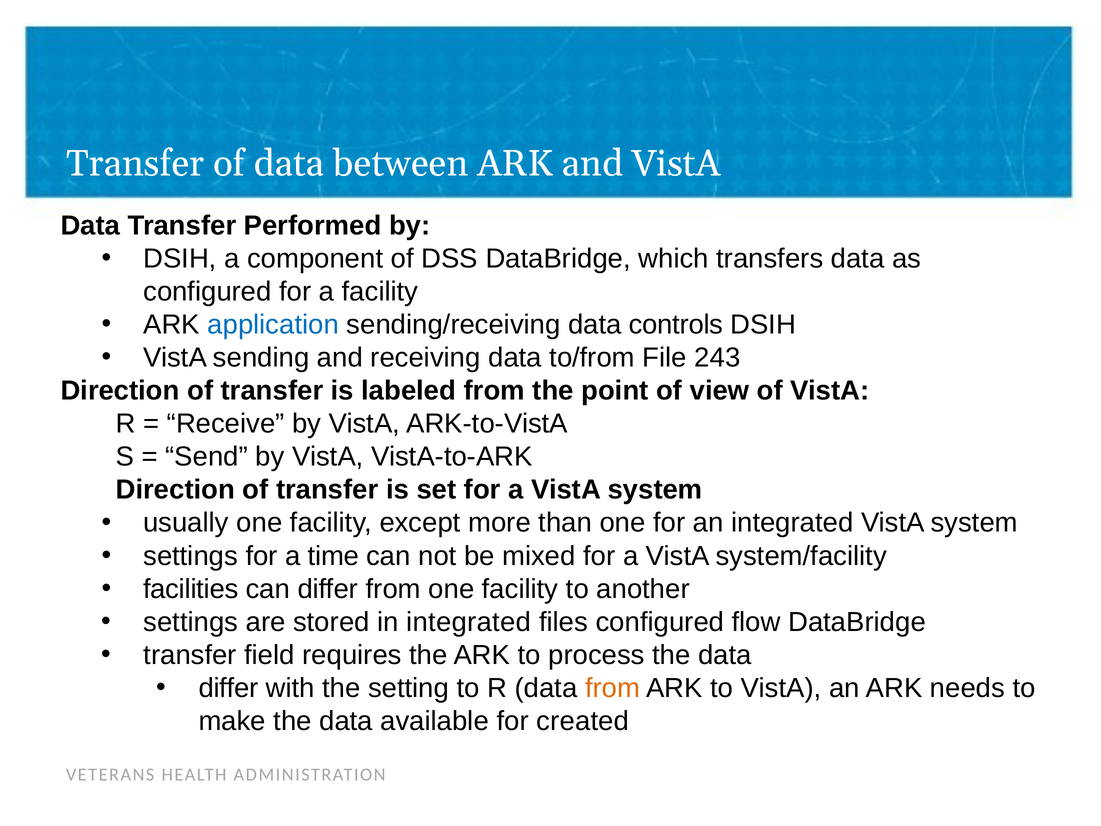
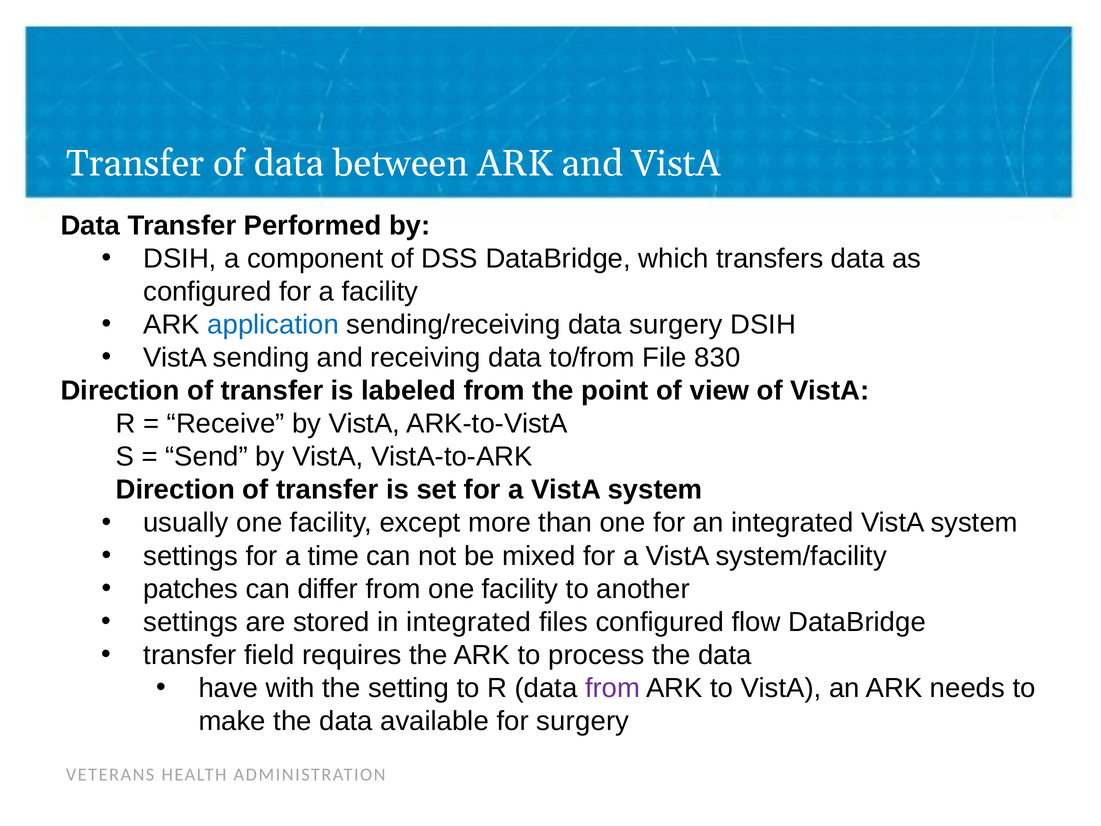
data controls: controls -> surgery (676, 325)
243: 243 -> 830 (717, 358)
facilities: facilities -> patches (191, 589)
differ: differ -> have (228, 688)
from colour: orange -> purple (613, 688)
for created: created -> surgery (583, 721)
